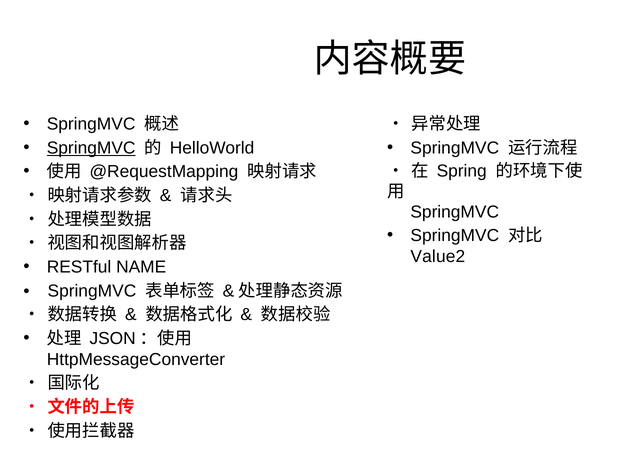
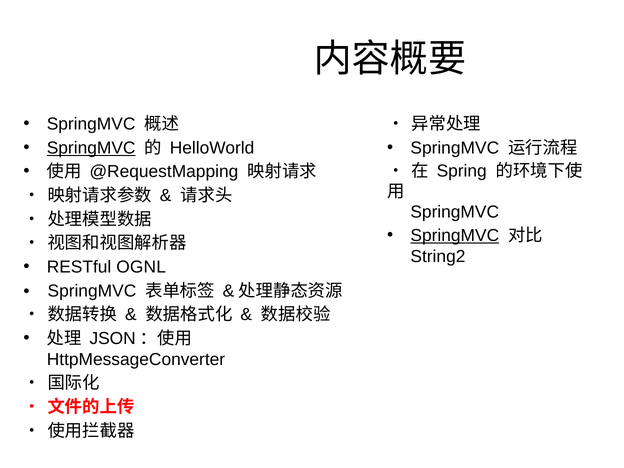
SpringMVC underline: none -> present (455, 236)
Value2: Value2 -> String2 (438, 257)
NAME: NAME -> OGNL (141, 267)
